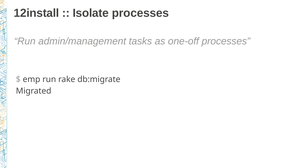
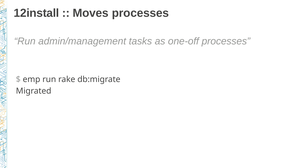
Isolate: Isolate -> Moves (91, 13)
